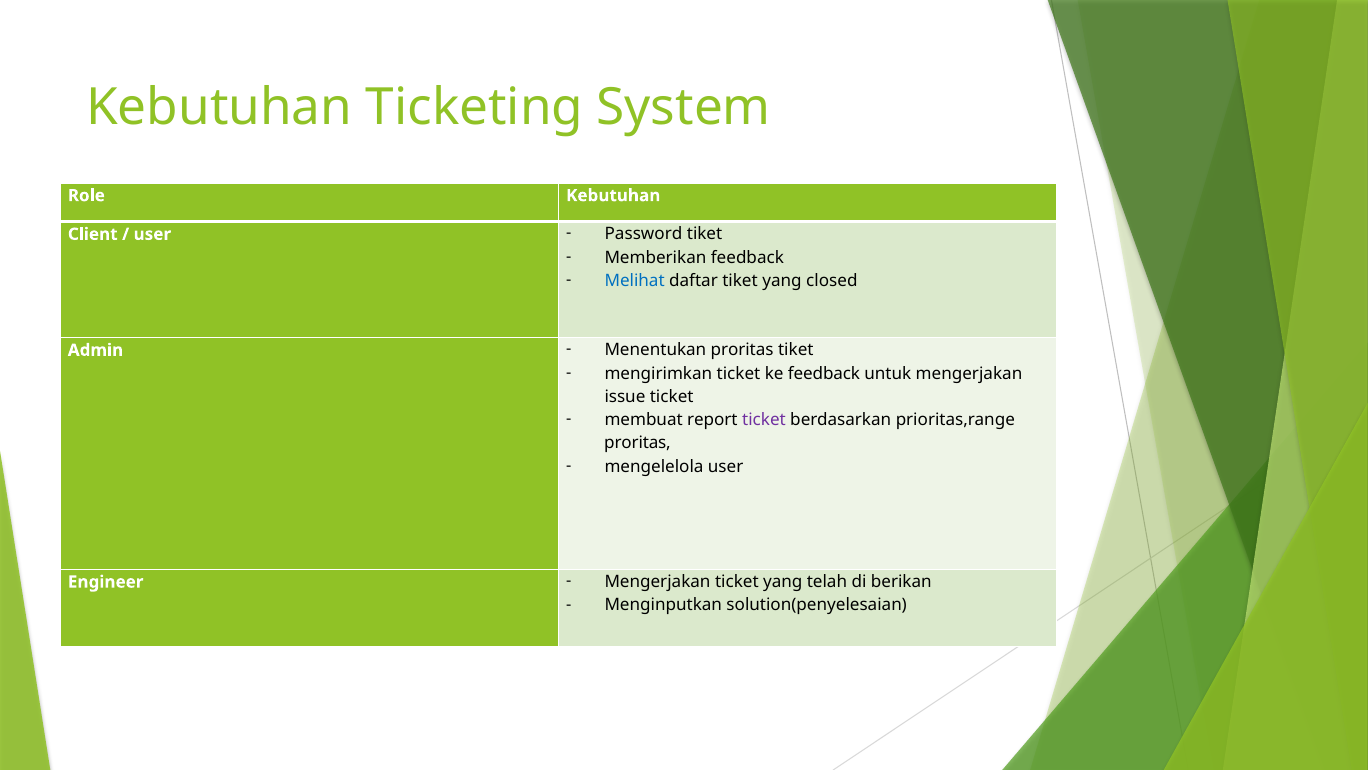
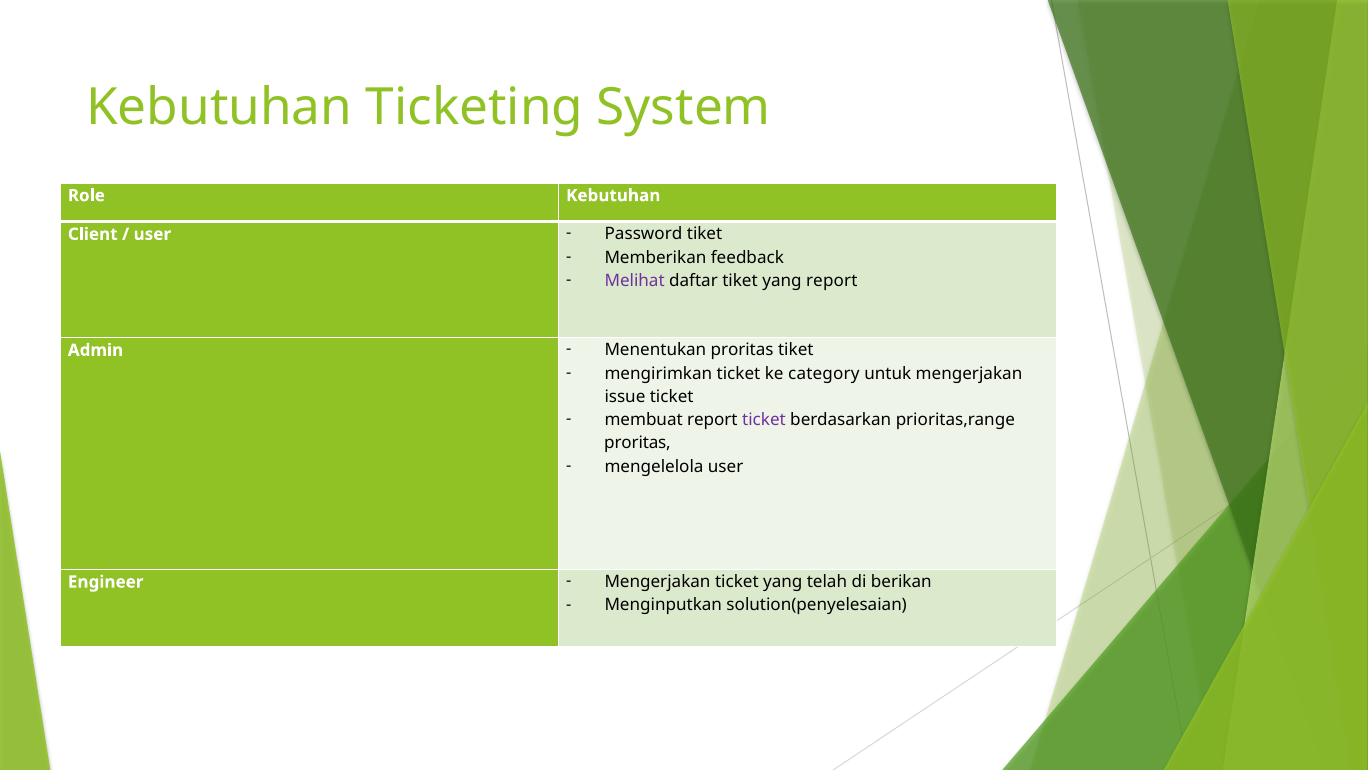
Melihat colour: blue -> purple (635, 281)
yang closed: closed -> report (832, 281)
ke feedback: feedback -> category (824, 373)
